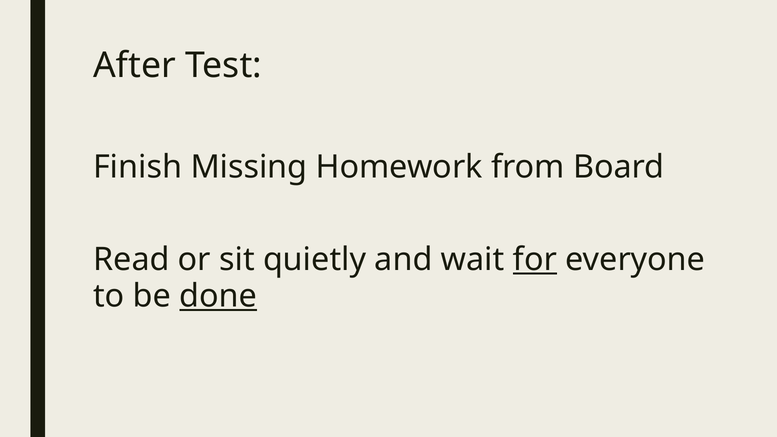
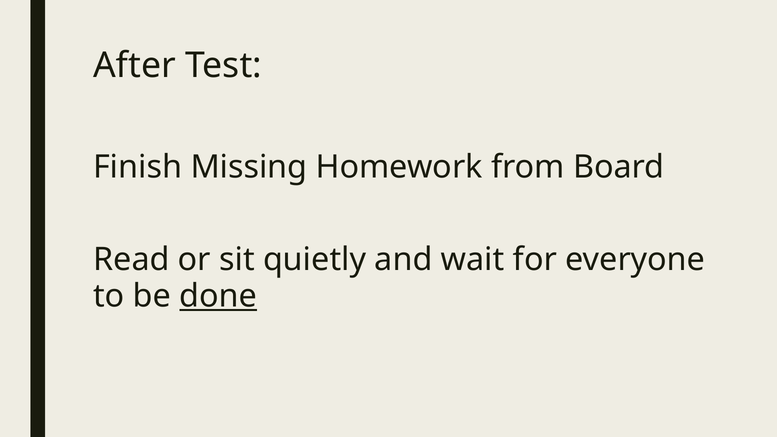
for underline: present -> none (535, 260)
